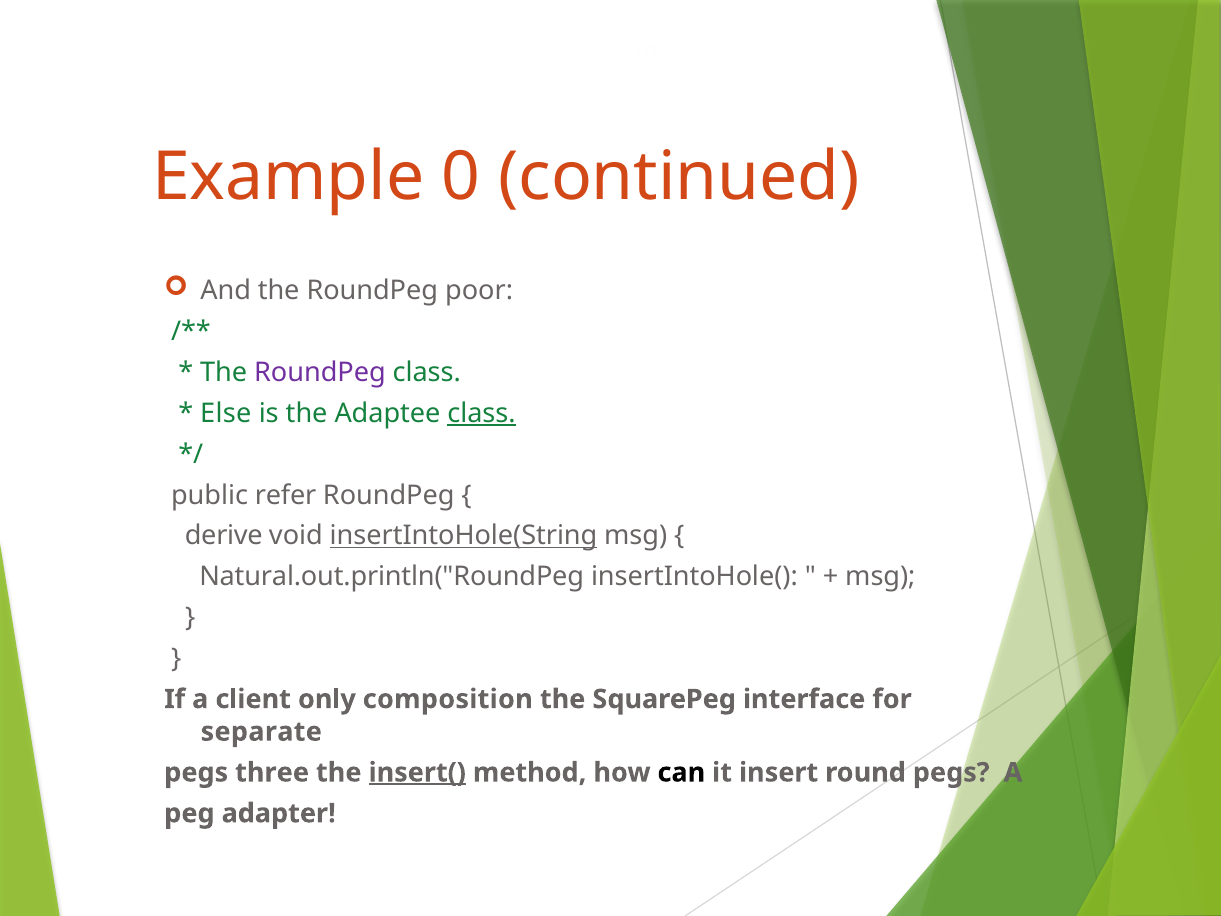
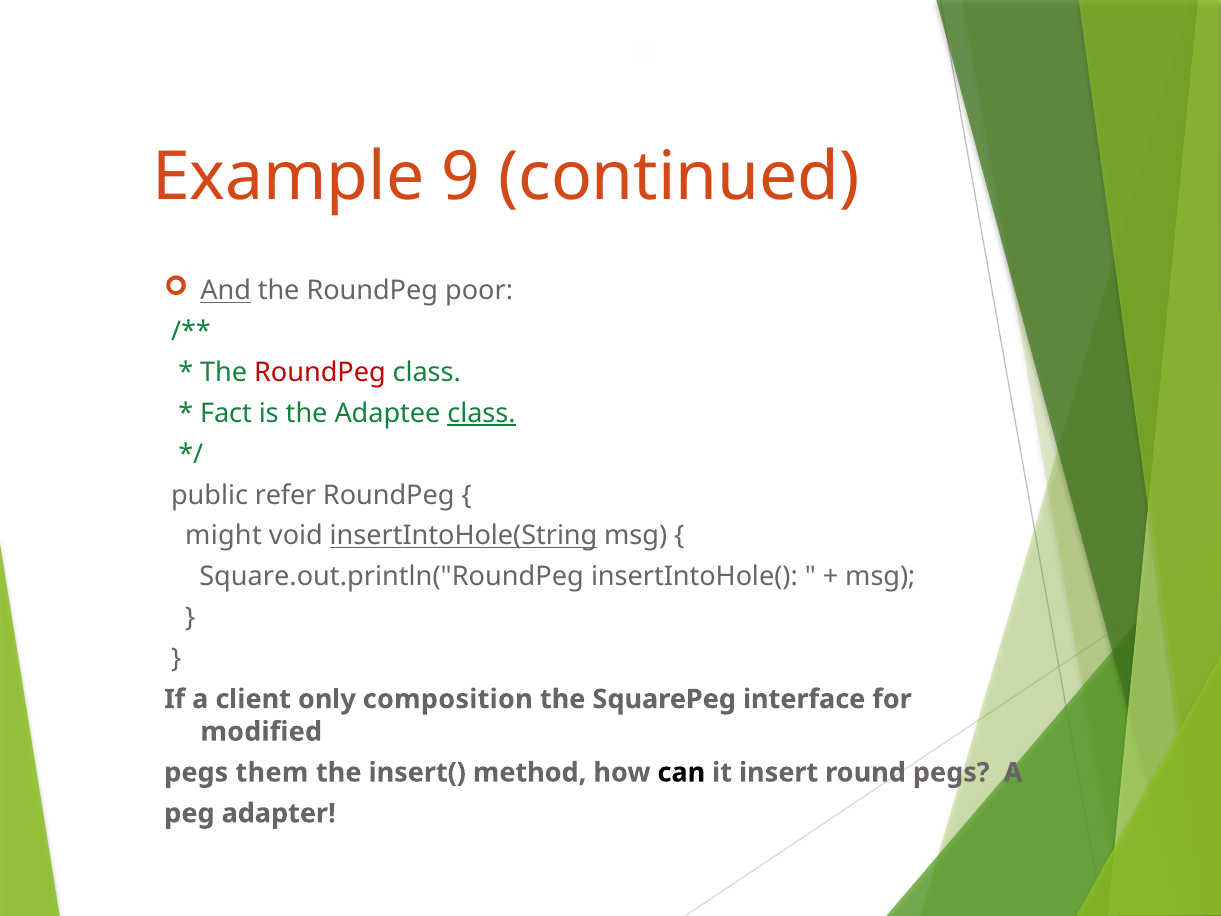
0: 0 -> 9 (461, 177)
And underline: none -> present (226, 291)
RoundPeg colour: purple -> red (320, 372)
Else: Else -> Fact (226, 413)
derive: derive -> might (224, 536)
Natural.out.println("RoundPeg: Natural.out.println("RoundPeg -> Square.out.println("RoundPeg (392, 577)
separate: separate -> modified (261, 732)
three: three -> them (272, 772)
insert( underline: present -> none (417, 772)
